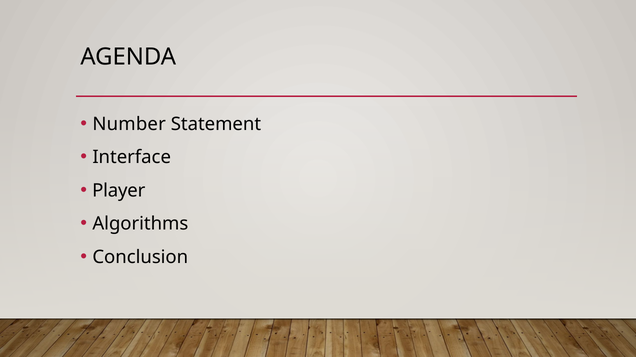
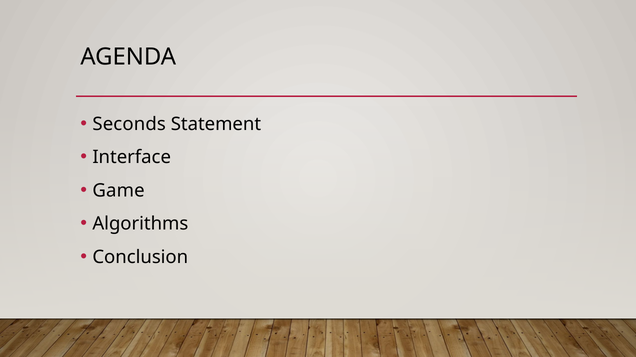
Number: Number -> Seconds (129, 124)
Player: Player -> Game (119, 191)
